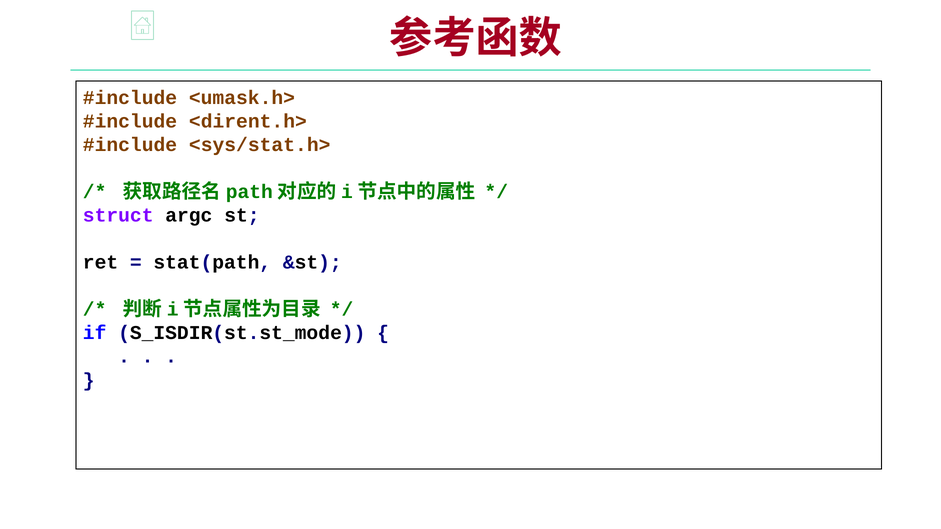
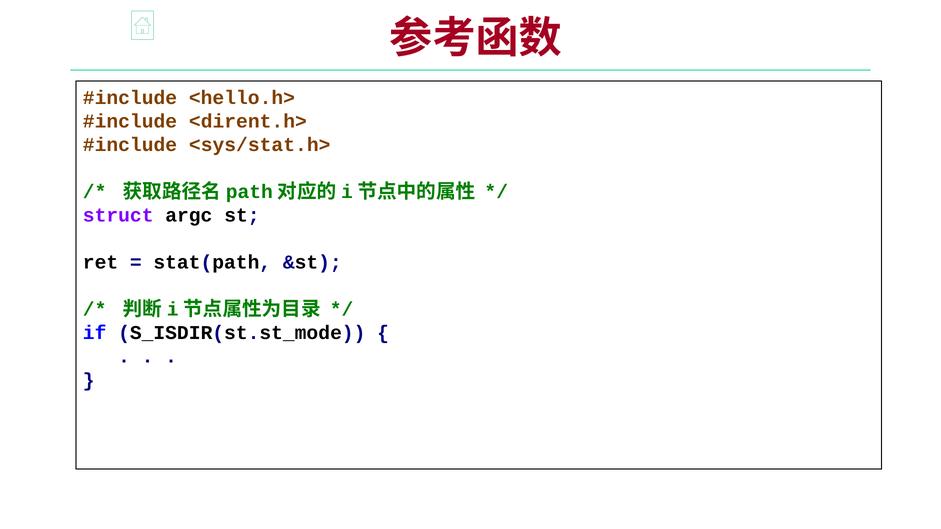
<umask.h>: <umask.h> -> <hello.h> (242, 98)
